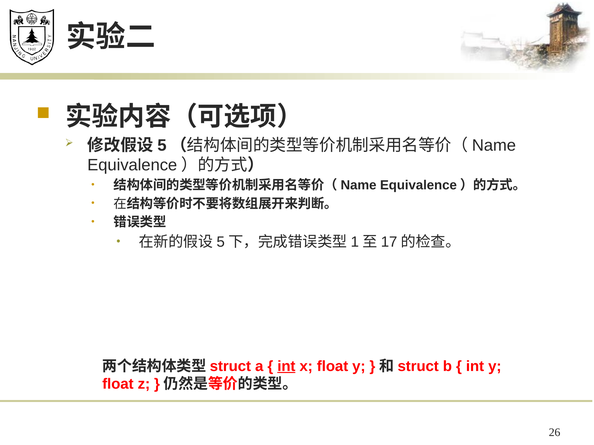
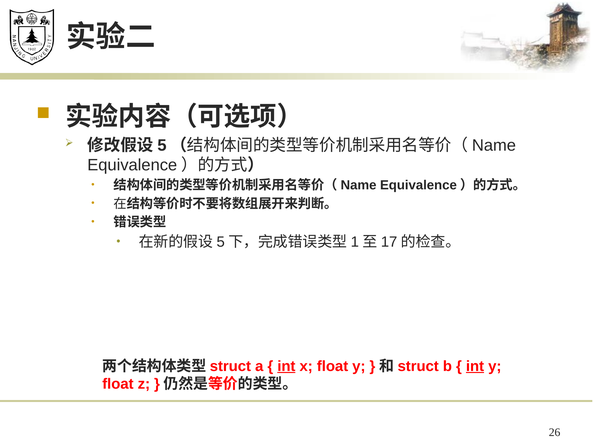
int underline: none -> present (475, 367)
